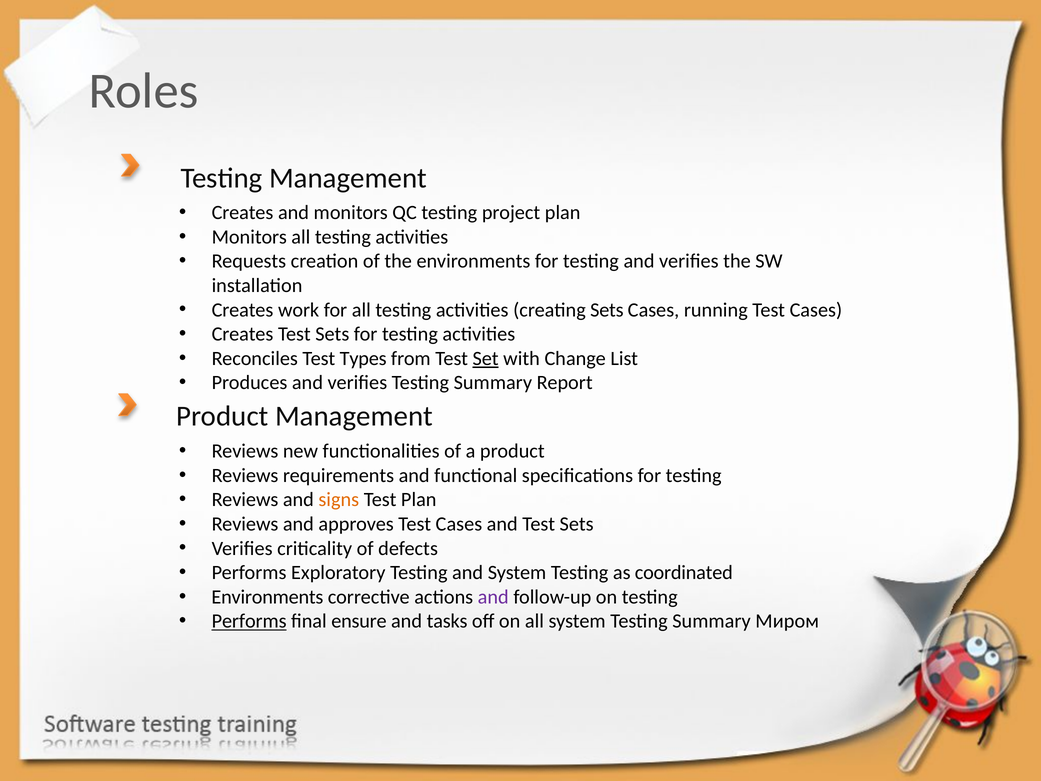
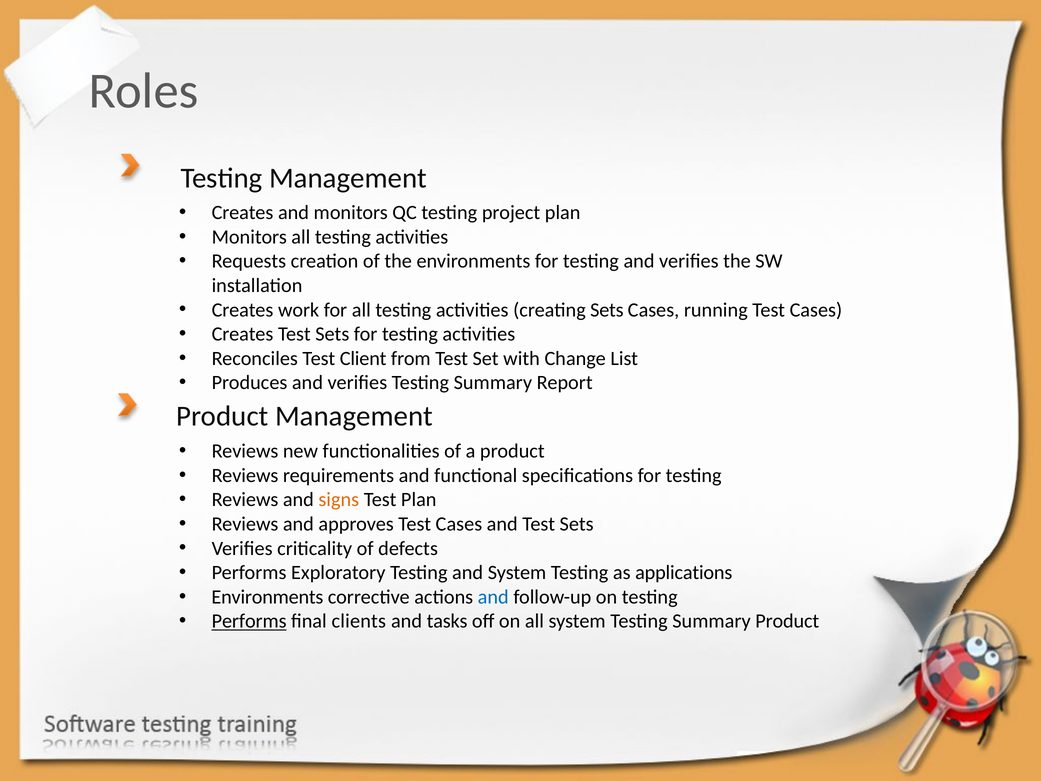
Types: Types -> Client (363, 358)
Set underline: present -> none (486, 358)
coordinated: coordinated -> applications (684, 573)
and colour: purple -> blue (493, 597)
ensure: ensure -> clients (359, 621)
Summary Миром: Миром -> Product (787, 621)
